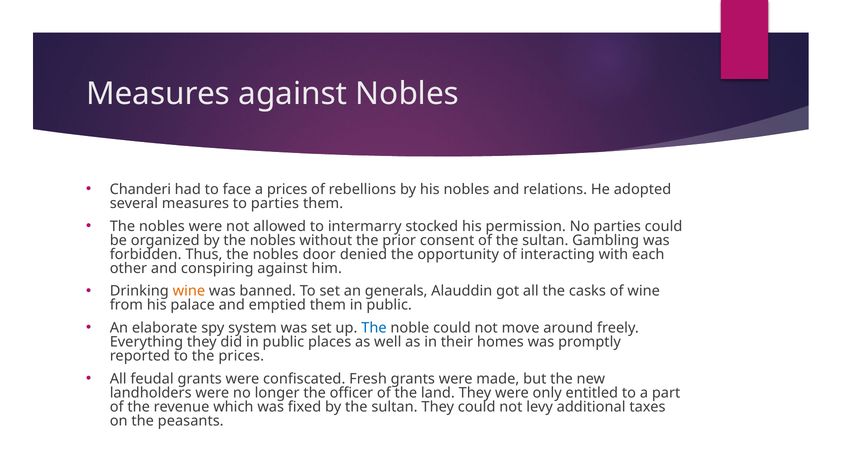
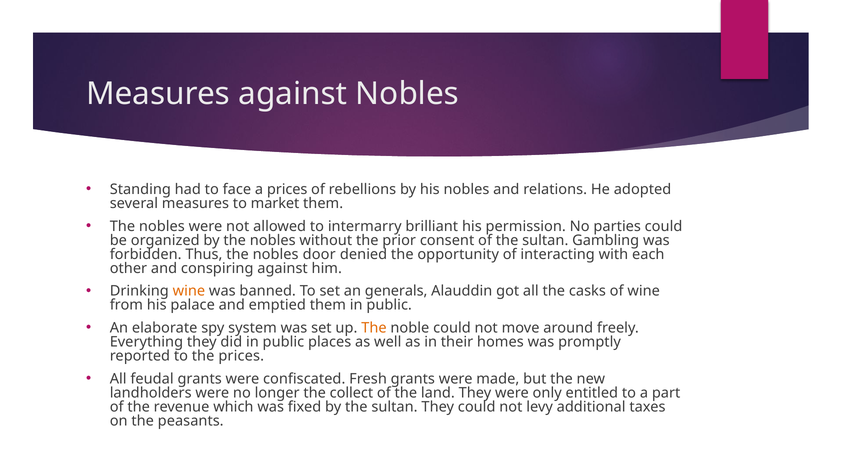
Chanderi: Chanderi -> Standing (140, 189)
to parties: parties -> market (275, 203)
stocked: stocked -> brilliant (432, 226)
The colour: blue -> orange (374, 328)
officer: officer -> collect (351, 392)
